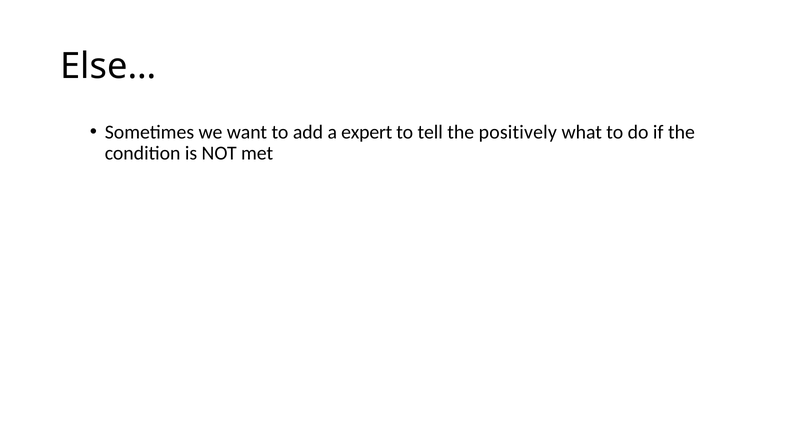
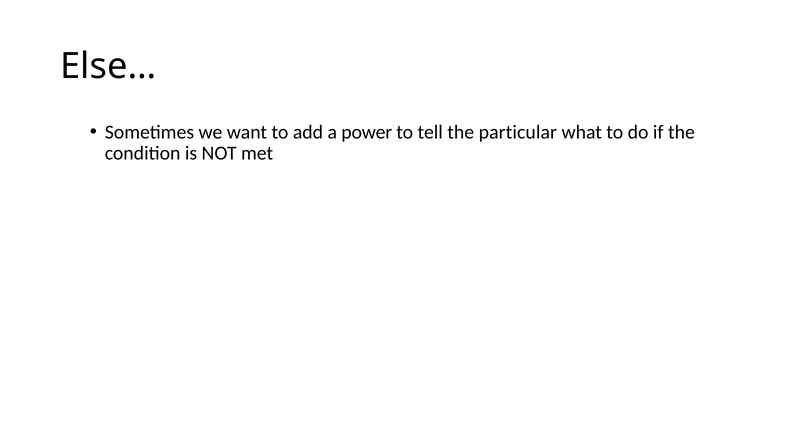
expert: expert -> power (367, 132)
positively: positively -> particular (518, 132)
